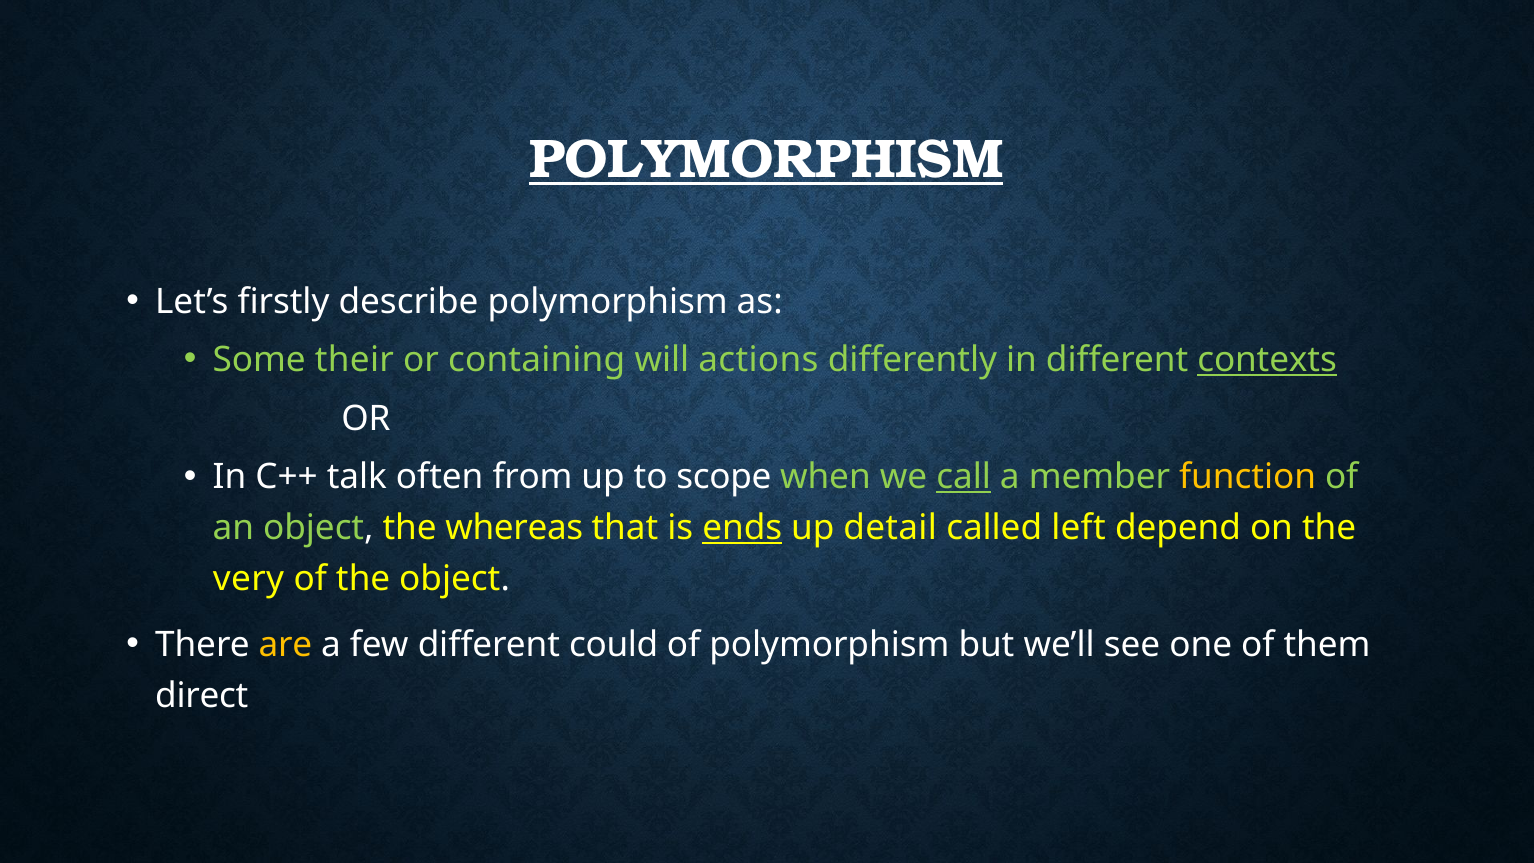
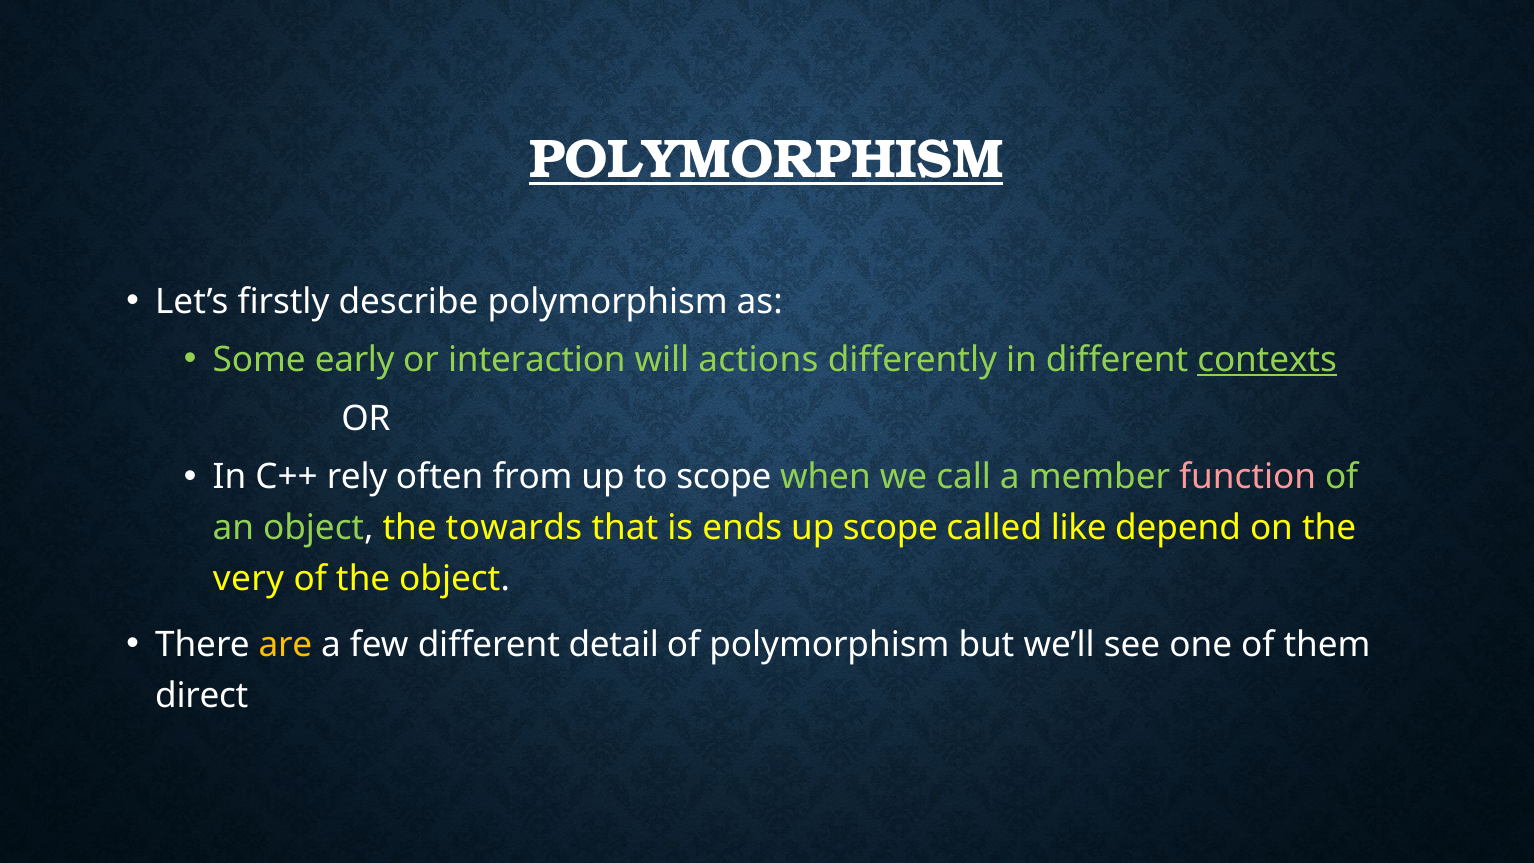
their: their -> early (355, 360)
containing: containing -> interaction (537, 360)
talk: talk -> rely (357, 477)
call underline: present -> none (964, 477)
function colour: yellow -> pink (1248, 477)
whereas: whereas -> towards (514, 528)
ends underline: present -> none (742, 528)
up detail: detail -> scope (890, 528)
left: left -> like (1079, 528)
could: could -> detail (614, 645)
